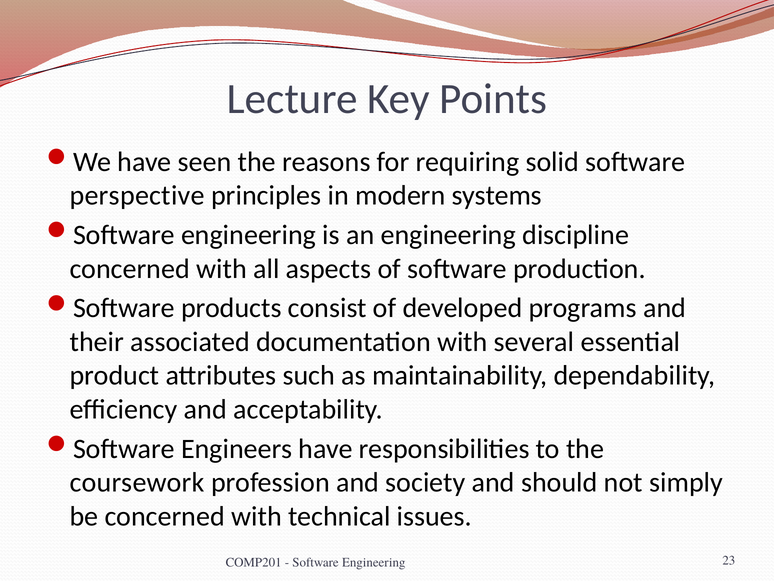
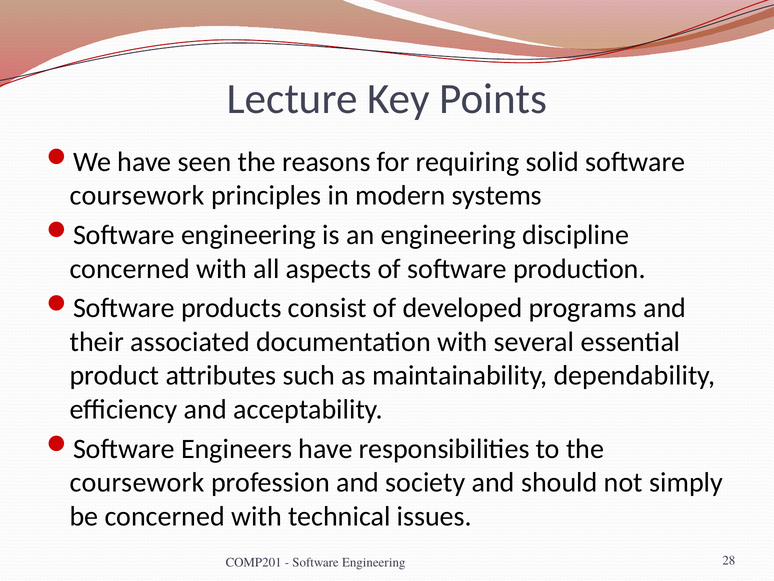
perspective: perspective -> coursework (137, 196)
23: 23 -> 28 (729, 560)
